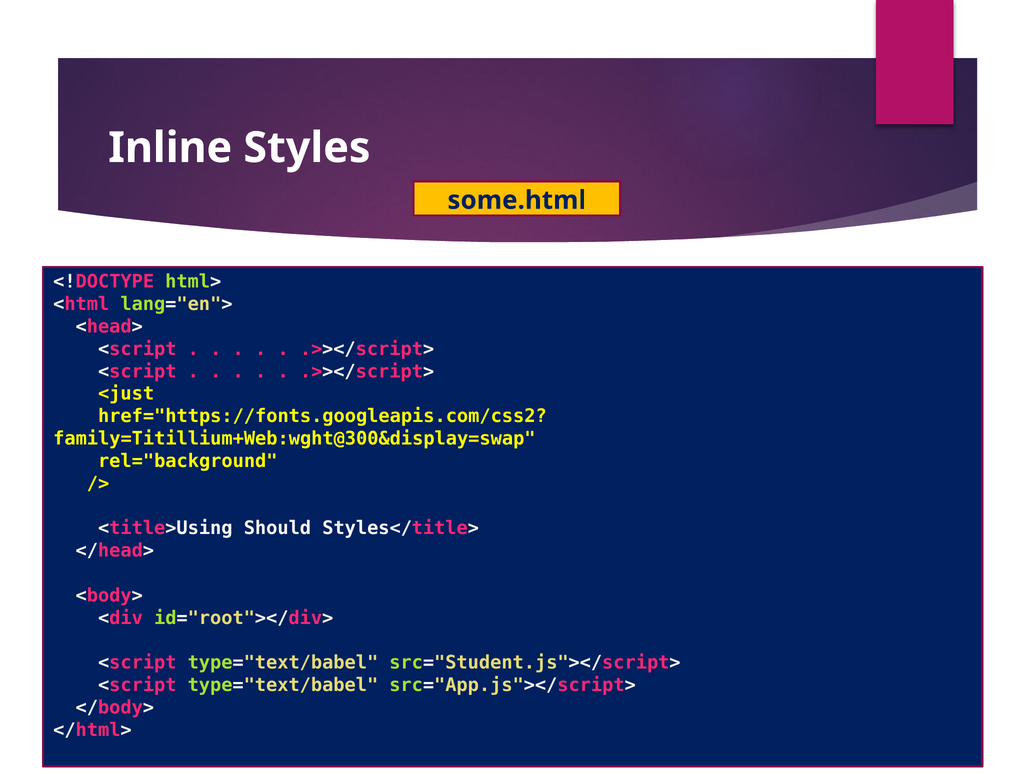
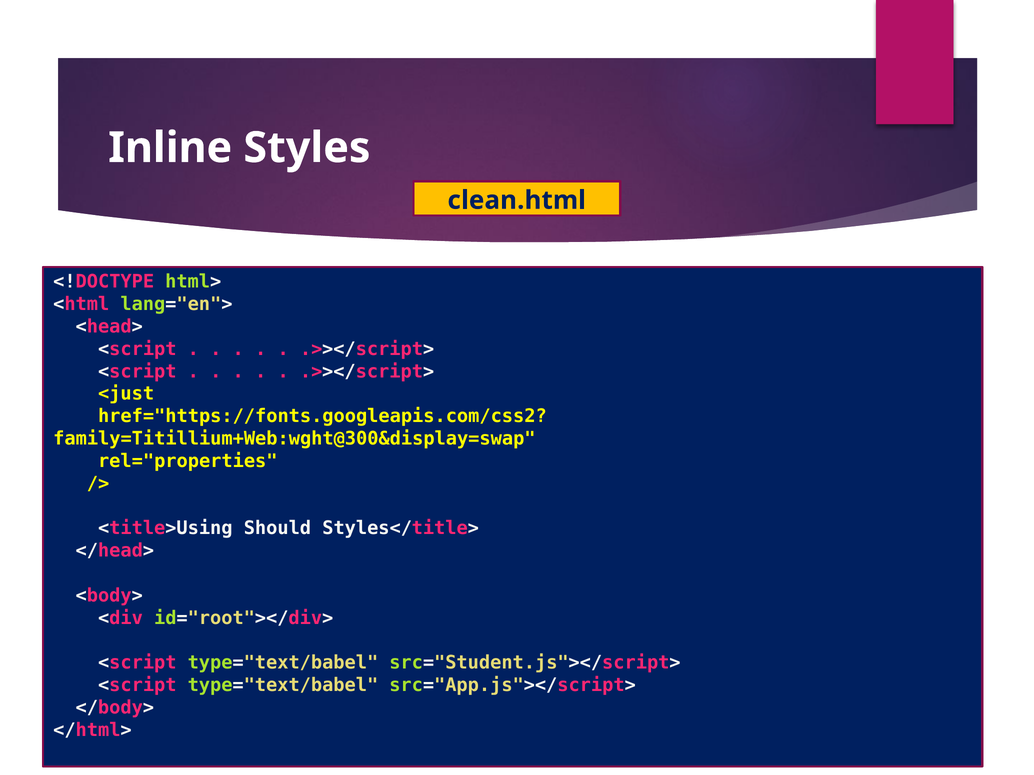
some.html: some.html -> clean.html (517, 200)
rel="background: rel="background -> rel="properties (188, 461)
